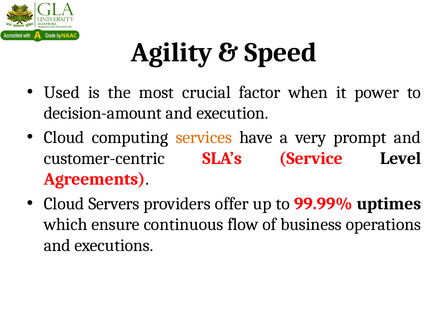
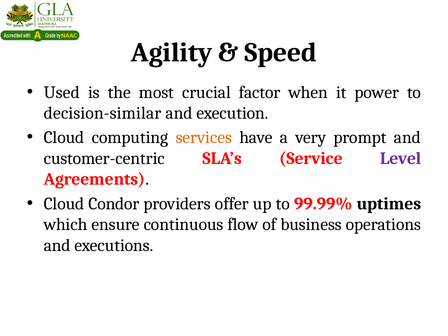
decision-amount: decision-amount -> decision-similar (103, 113)
Level colour: black -> purple (401, 158)
Servers: Servers -> Condor (114, 204)
